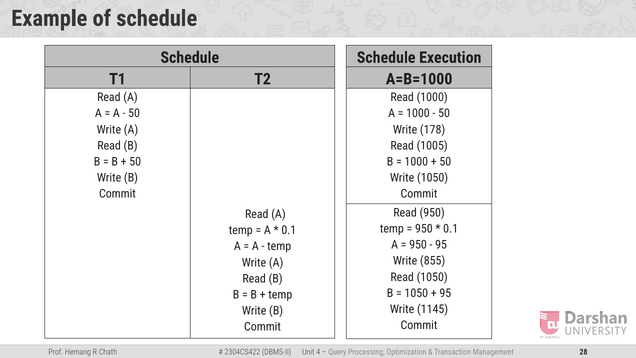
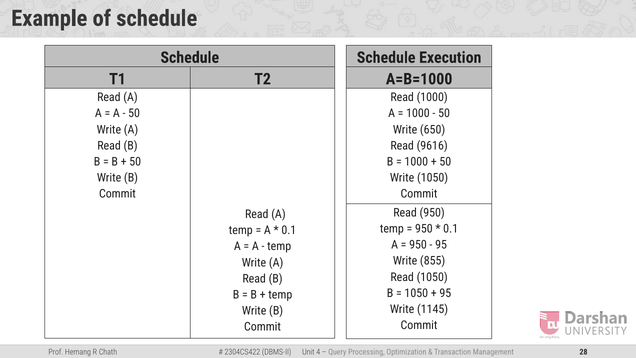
178: 178 -> 650 (433, 130)
1005: 1005 -> 9616 (432, 146)
